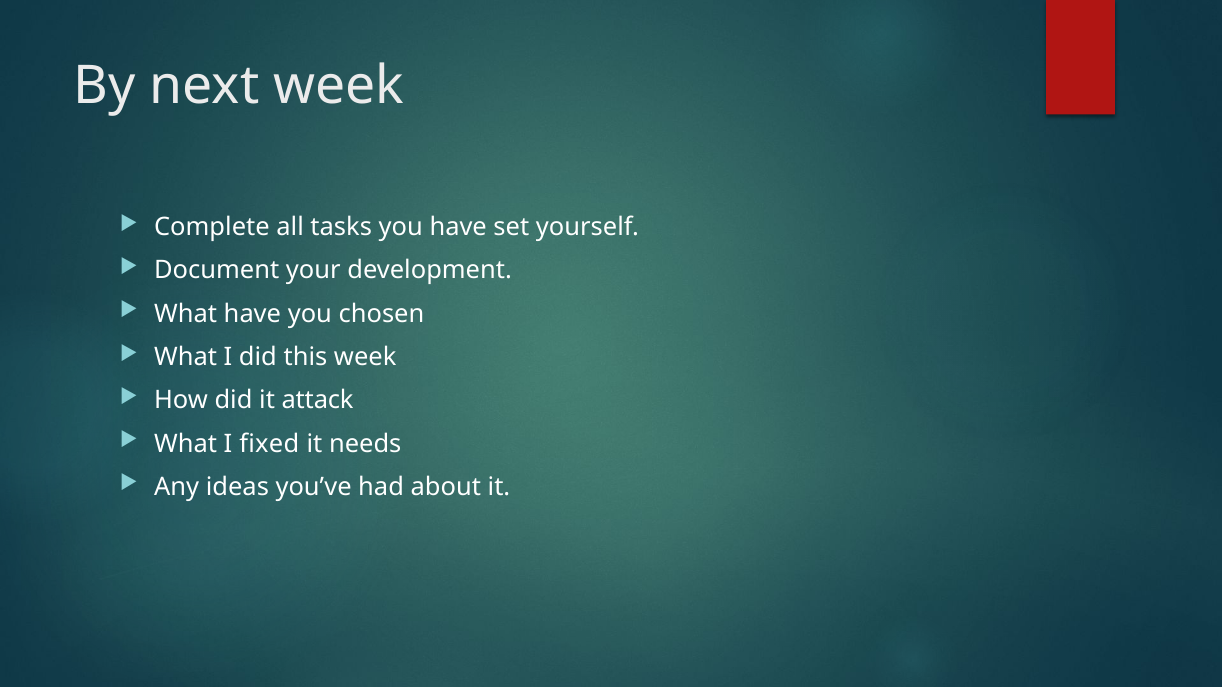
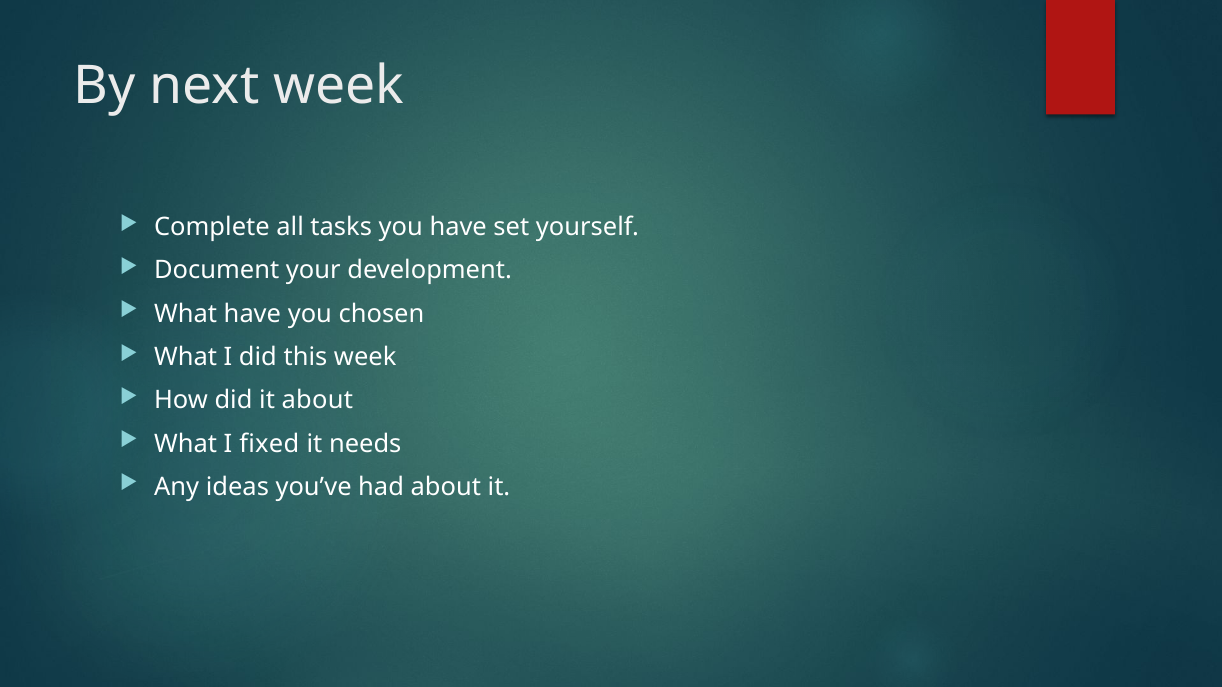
it attack: attack -> about (317, 401)
